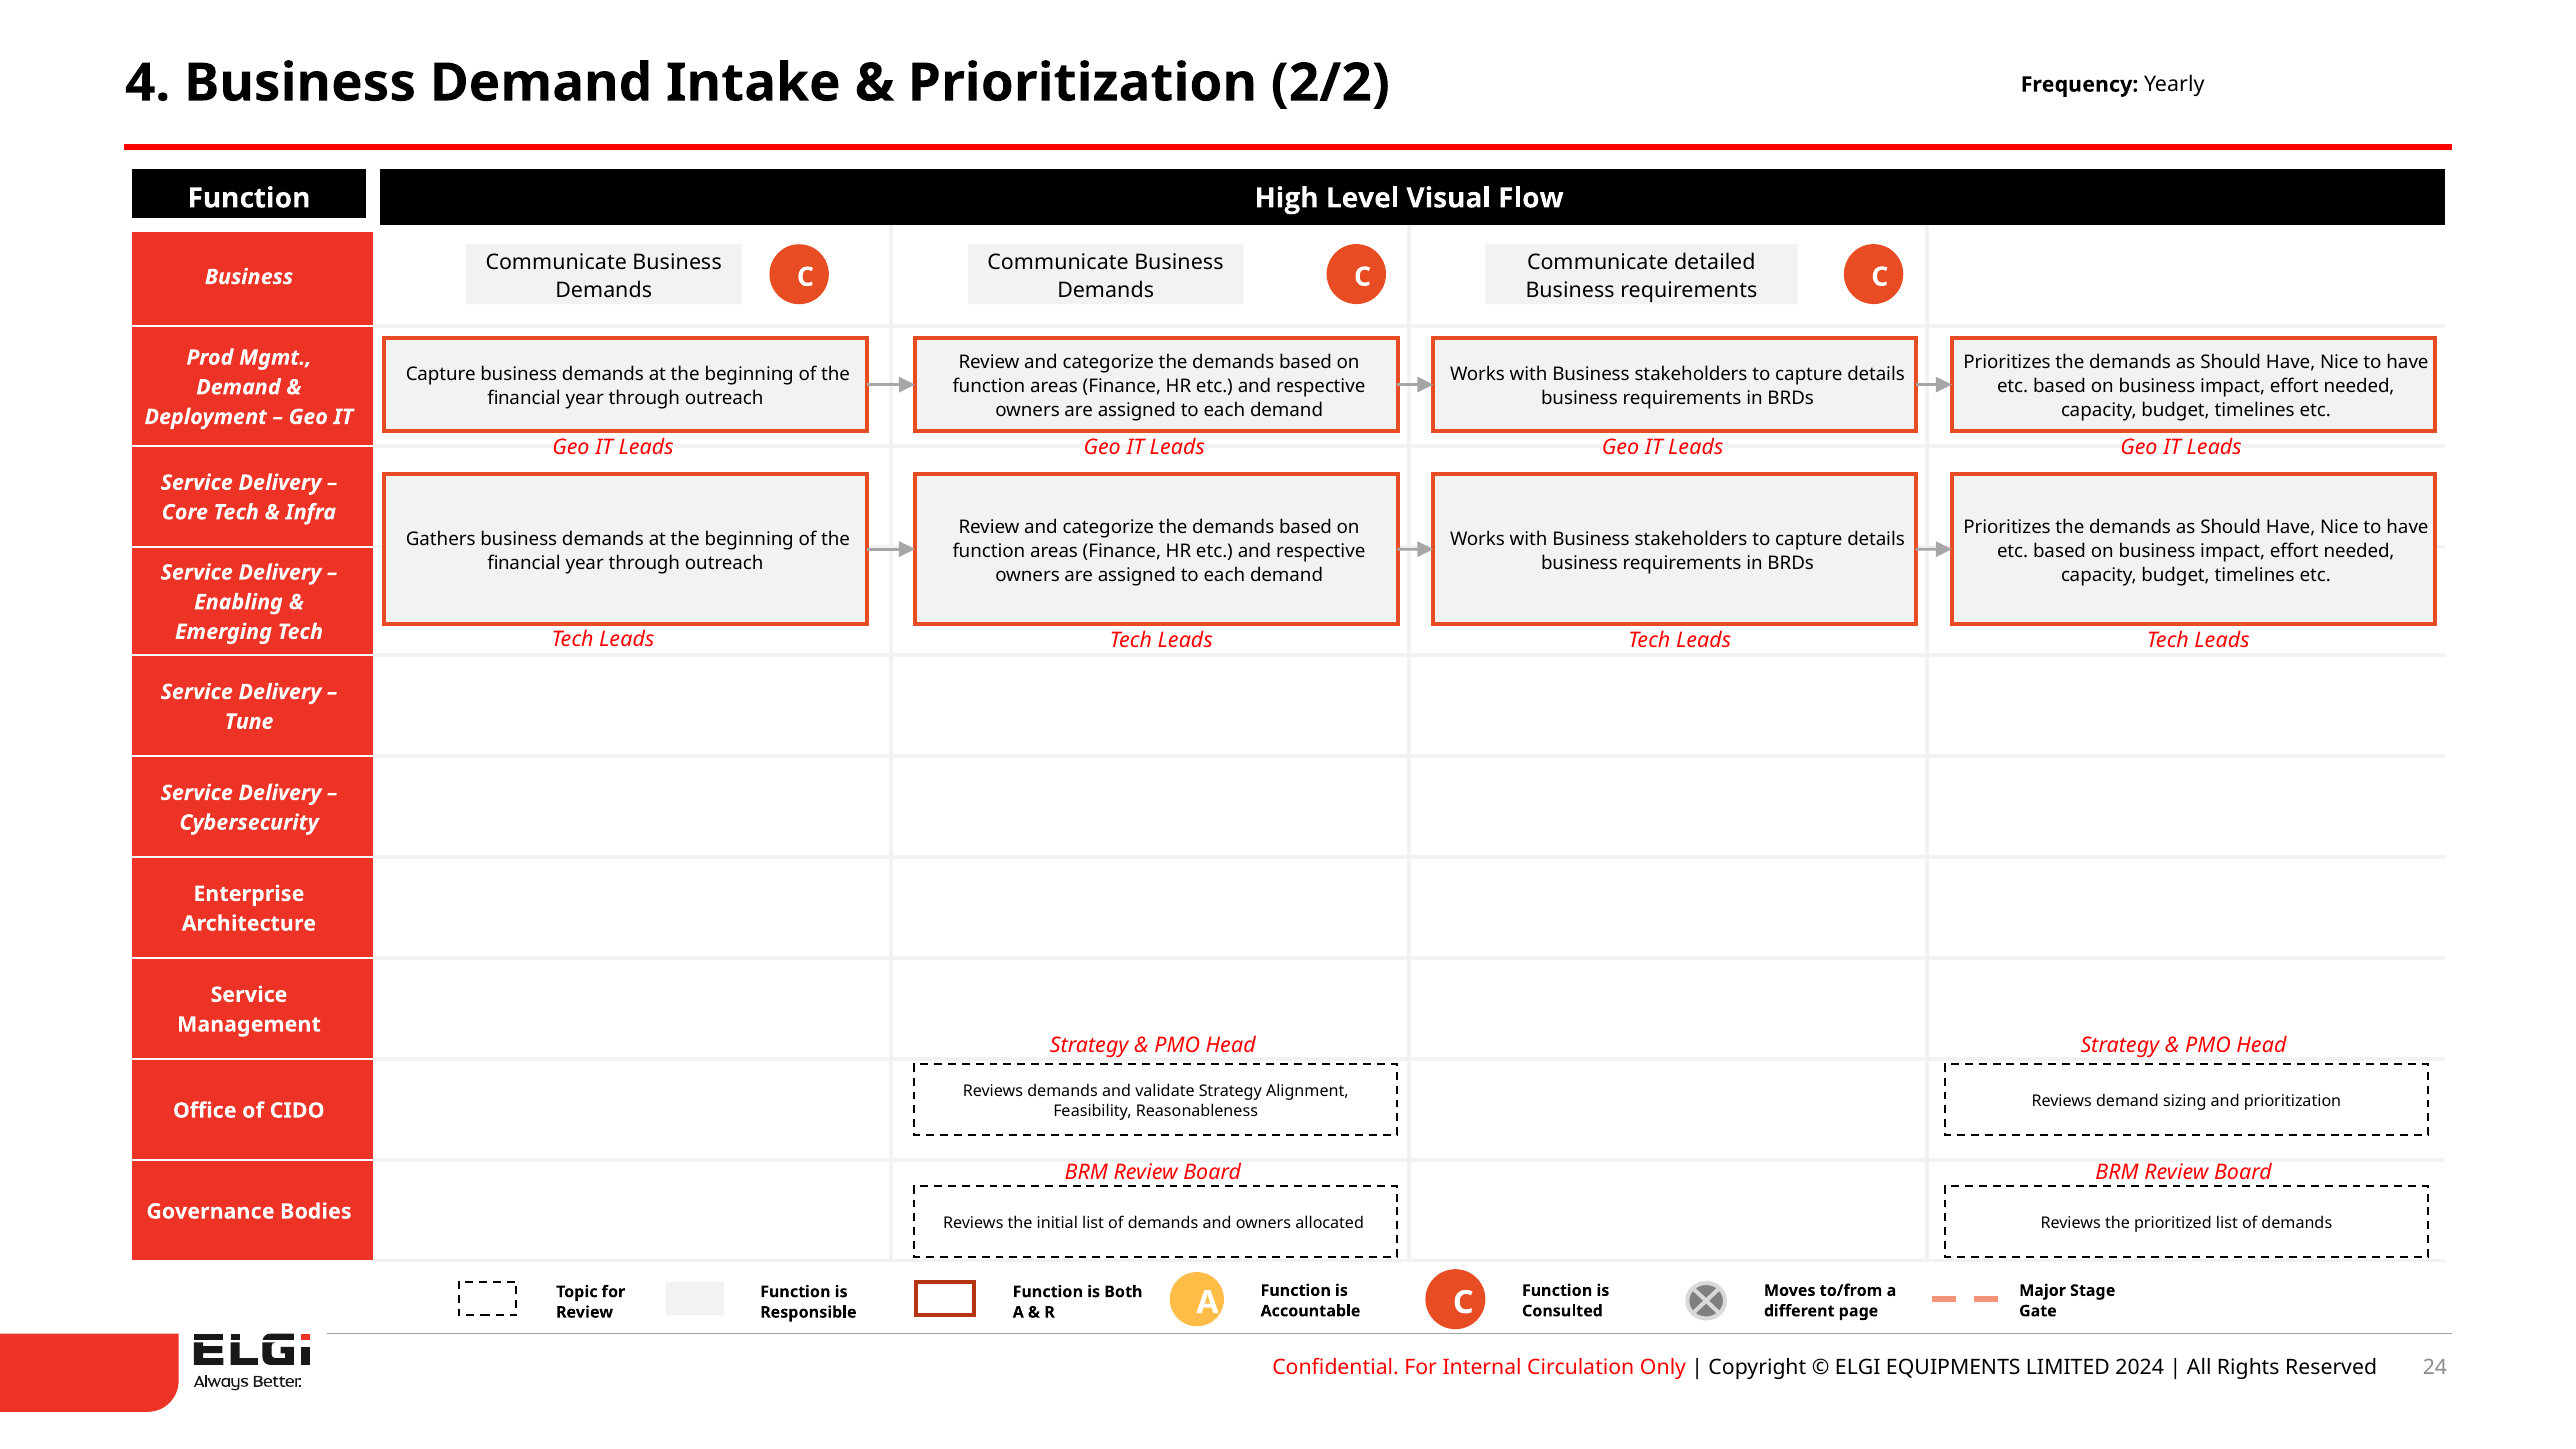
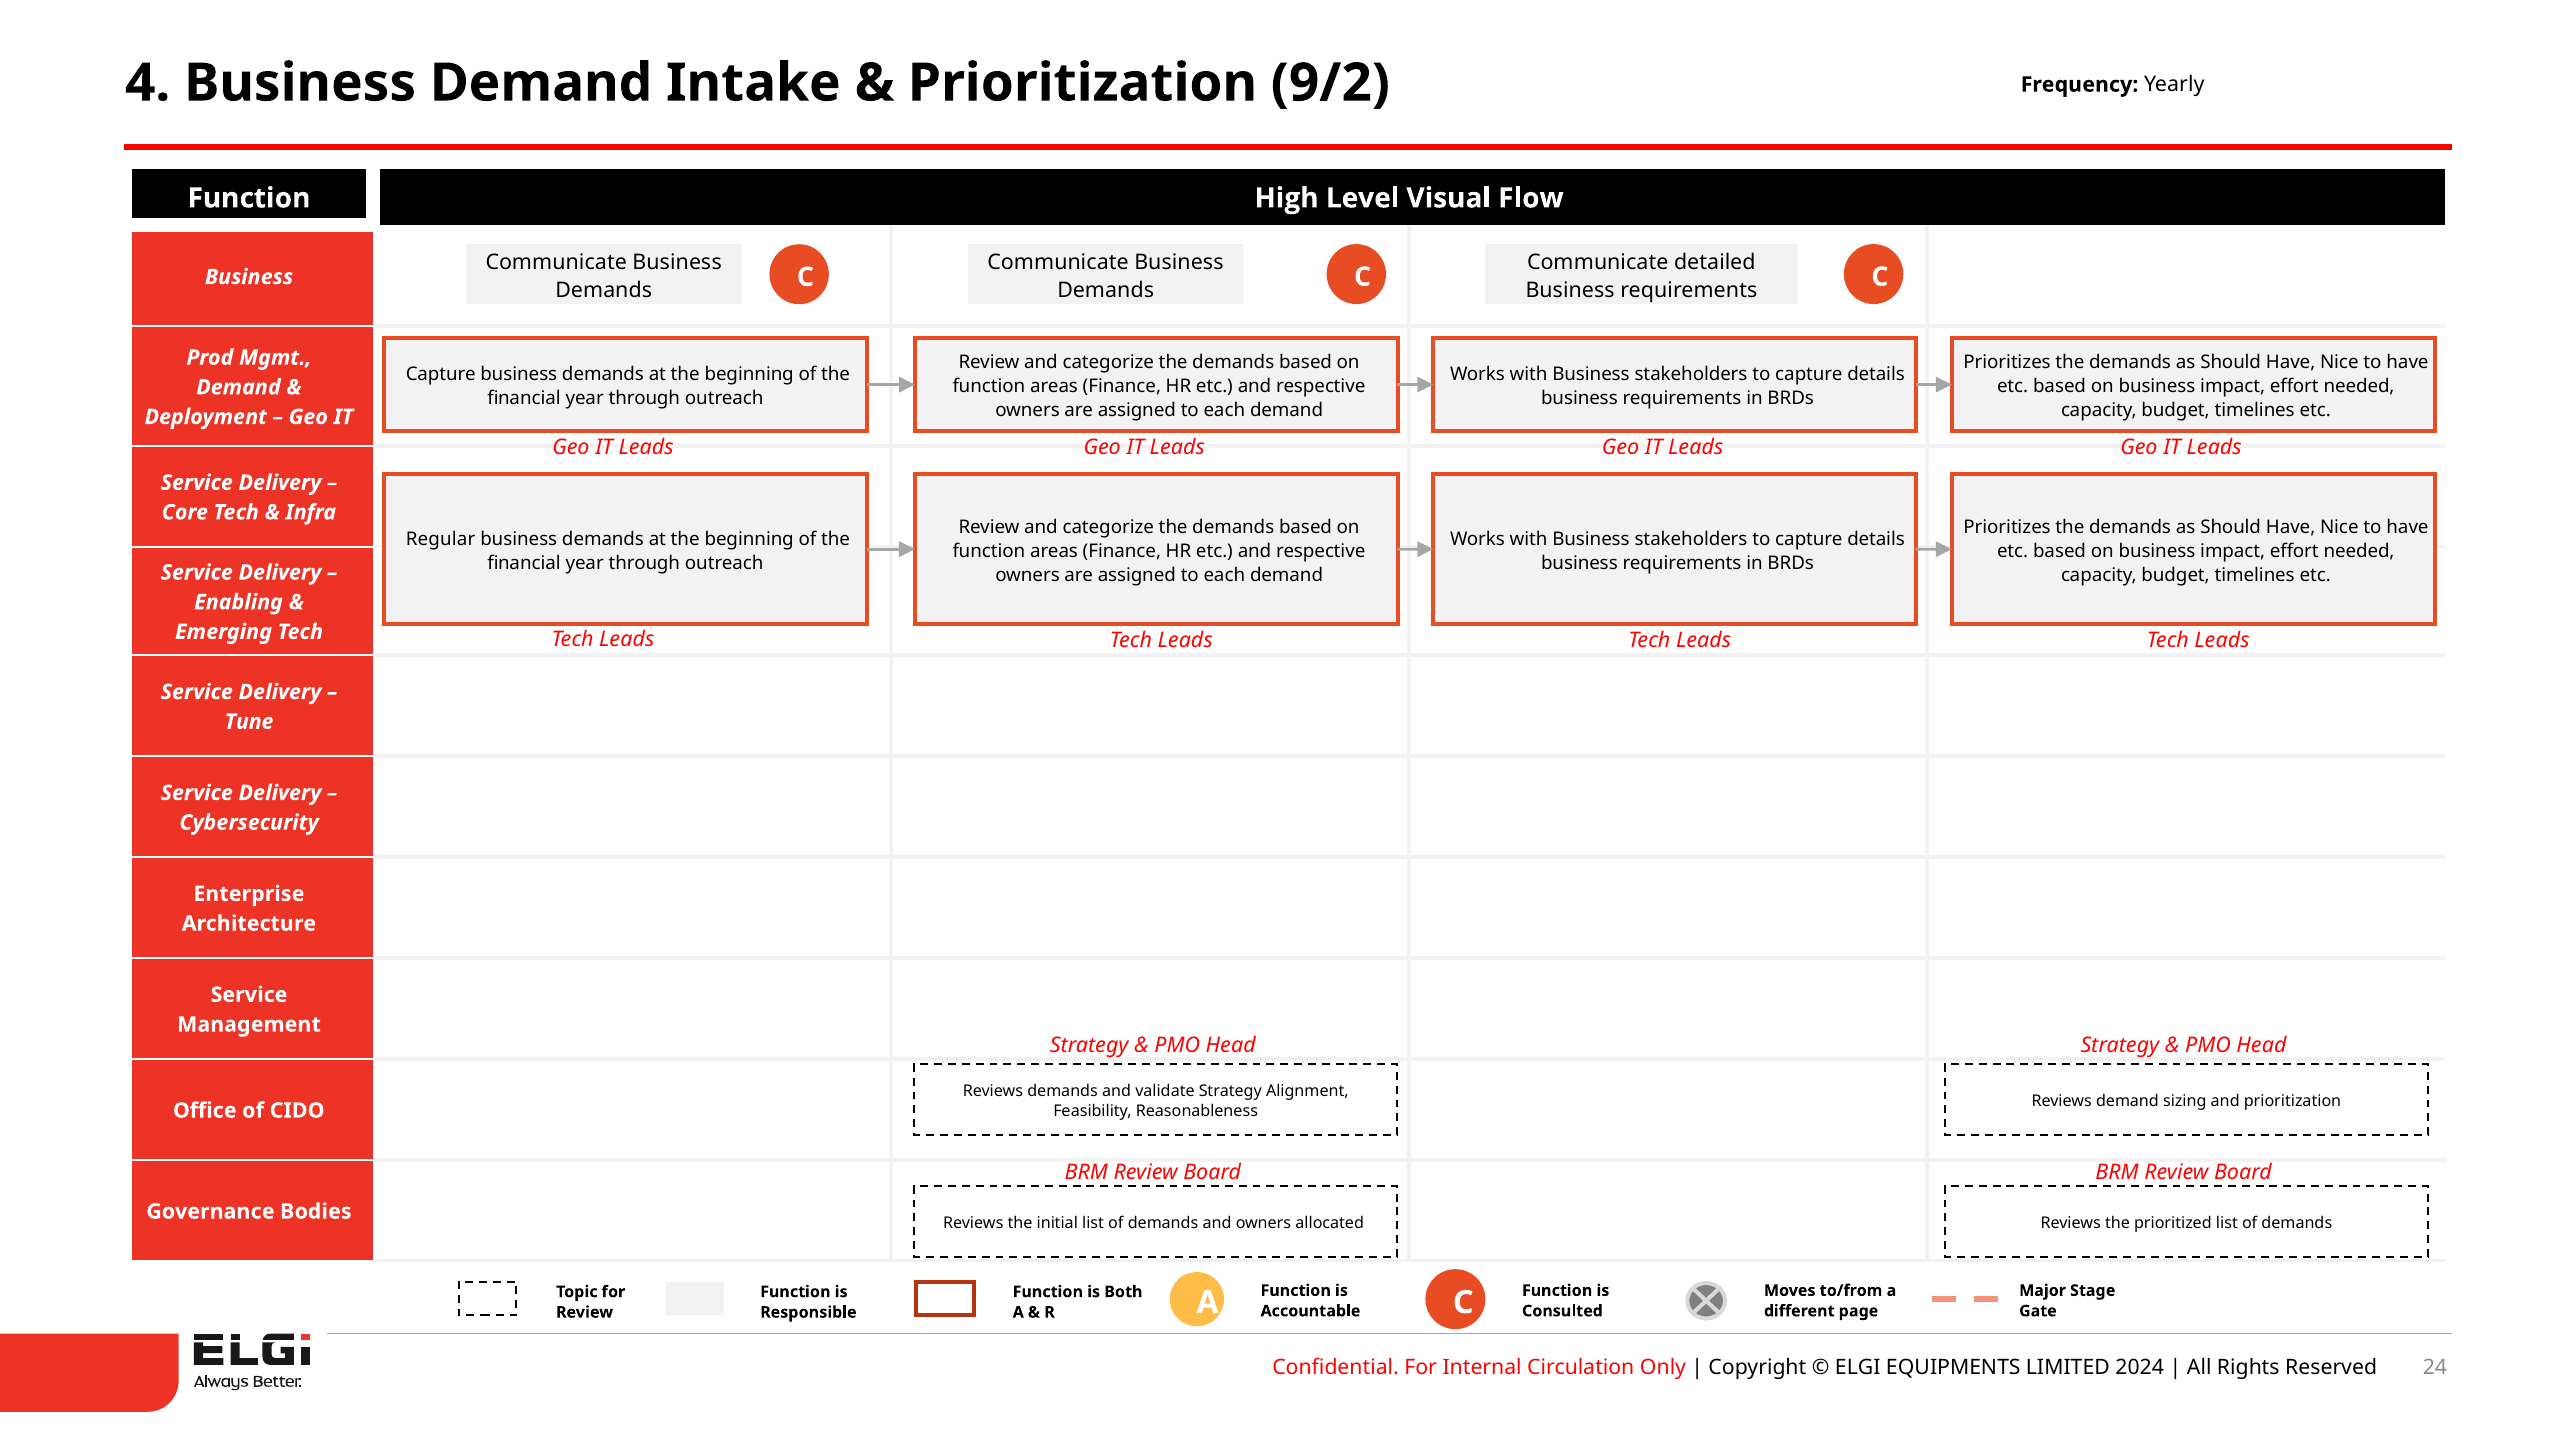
2/2: 2/2 -> 9/2 (1330, 83)
Gathers: Gathers -> Regular (441, 539)
